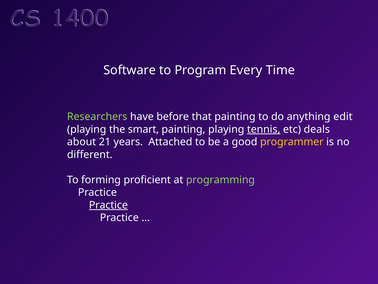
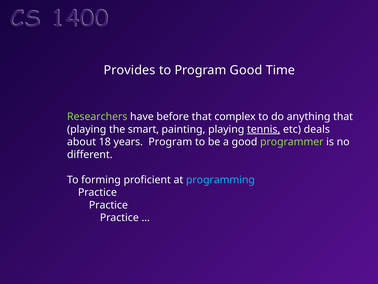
Software: Software -> Provides (130, 70)
Program Every: Every -> Good (246, 70)
that painting: painting -> complex (235, 116)
anything edit: edit -> that (343, 116)
21: 21 -> 18 (105, 142)
years Attached: Attached -> Program (170, 142)
programmer colour: yellow -> light green (292, 142)
programming colour: light green -> light blue (220, 179)
Practice underline: present -> none (108, 205)
